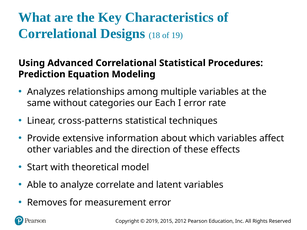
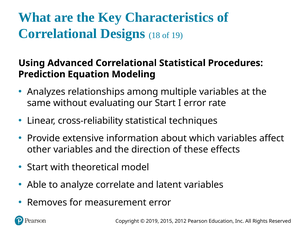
categories: categories -> evaluating (112, 103)
our Each: Each -> Start (165, 103)
cross-patterns: cross-patterns -> cross-reliability (90, 121)
